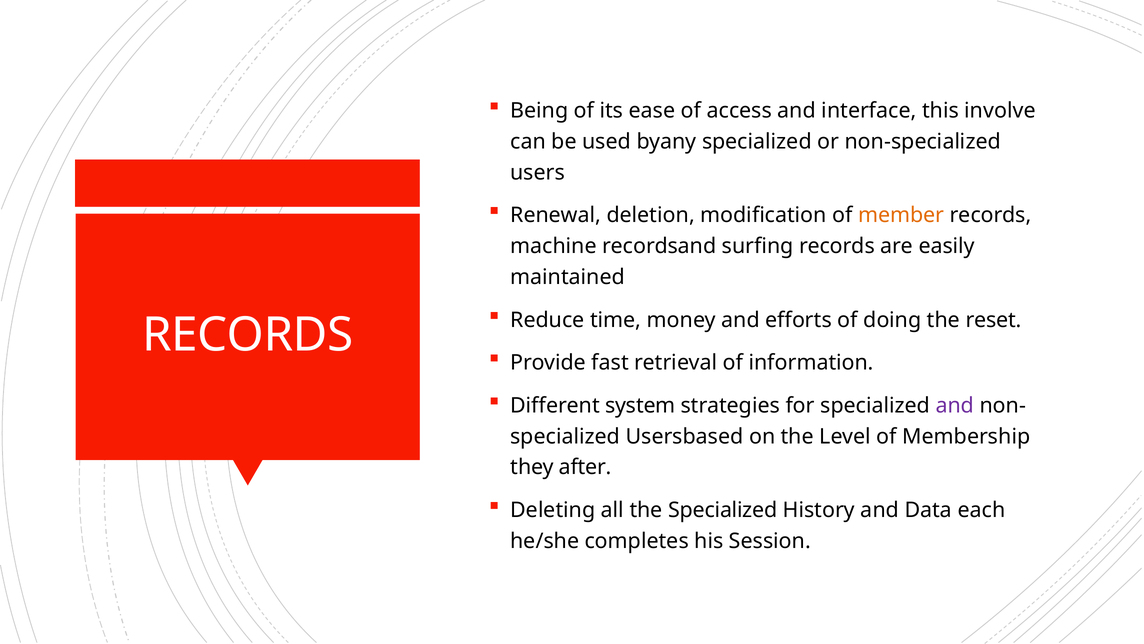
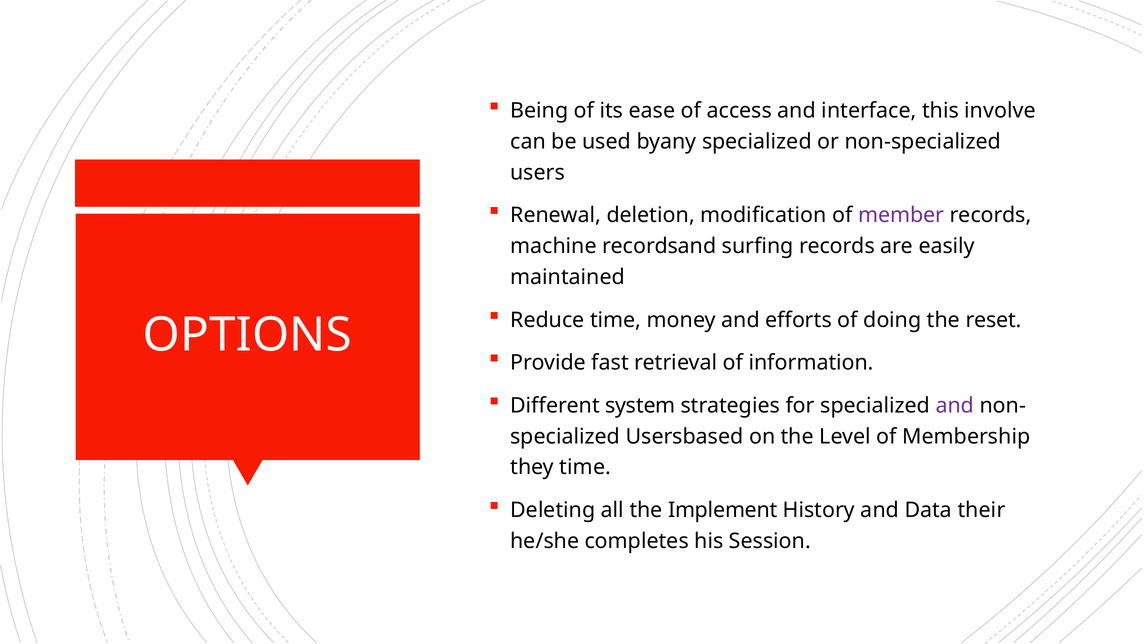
member colour: orange -> purple (901, 215)
RECORDS: RECORDS -> OPTIONS (247, 335)
they after: after -> time (585, 467)
the Specialized: Specialized -> Implement (723, 510)
each: each -> their (982, 510)
